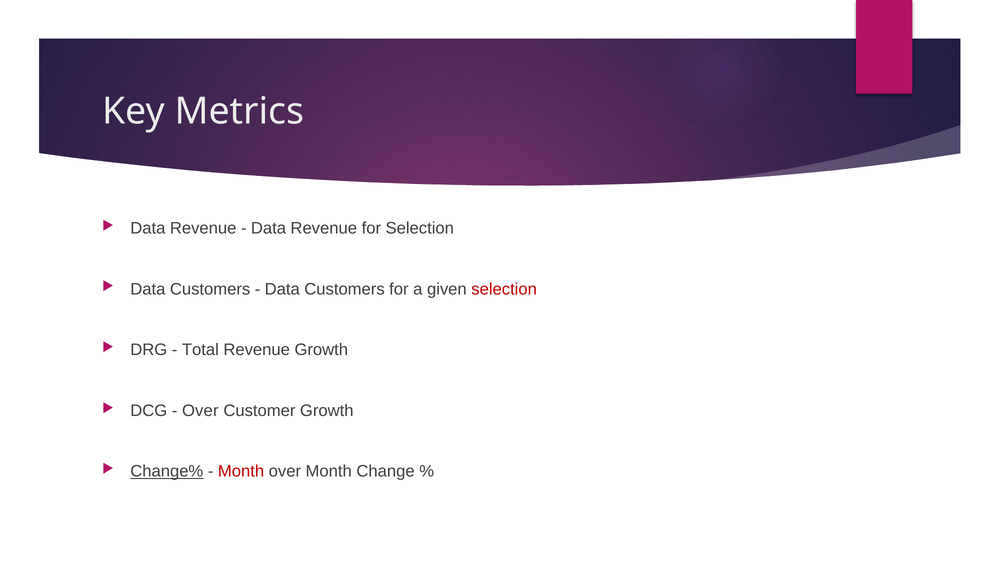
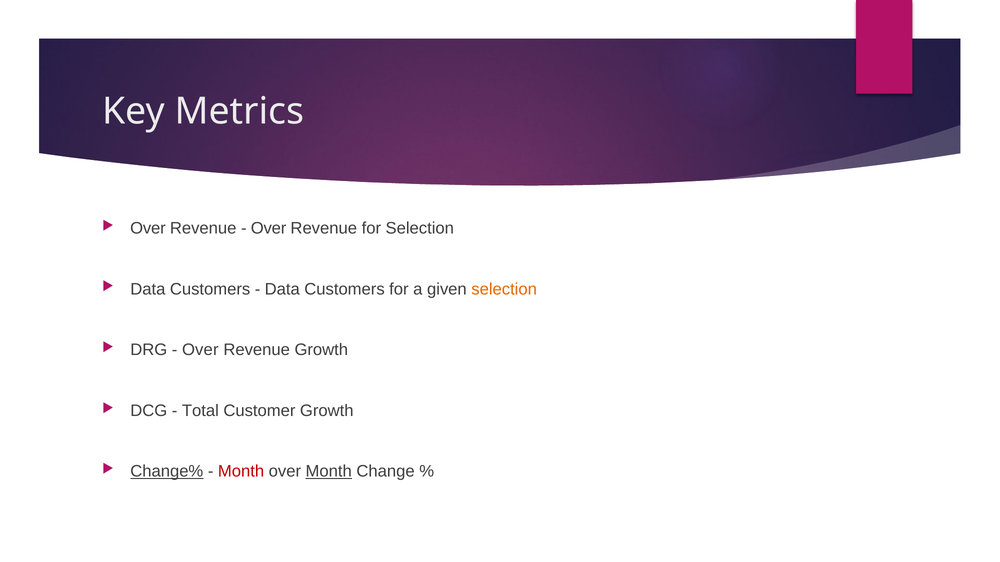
Data: Data -> Over (148, 228)
Data: Data -> Over (269, 228)
selection colour: red -> orange (504, 289)
Total: Total -> Over (200, 350)
Over: Over -> Total (200, 411)
Month underline: none -> present (329, 472)
